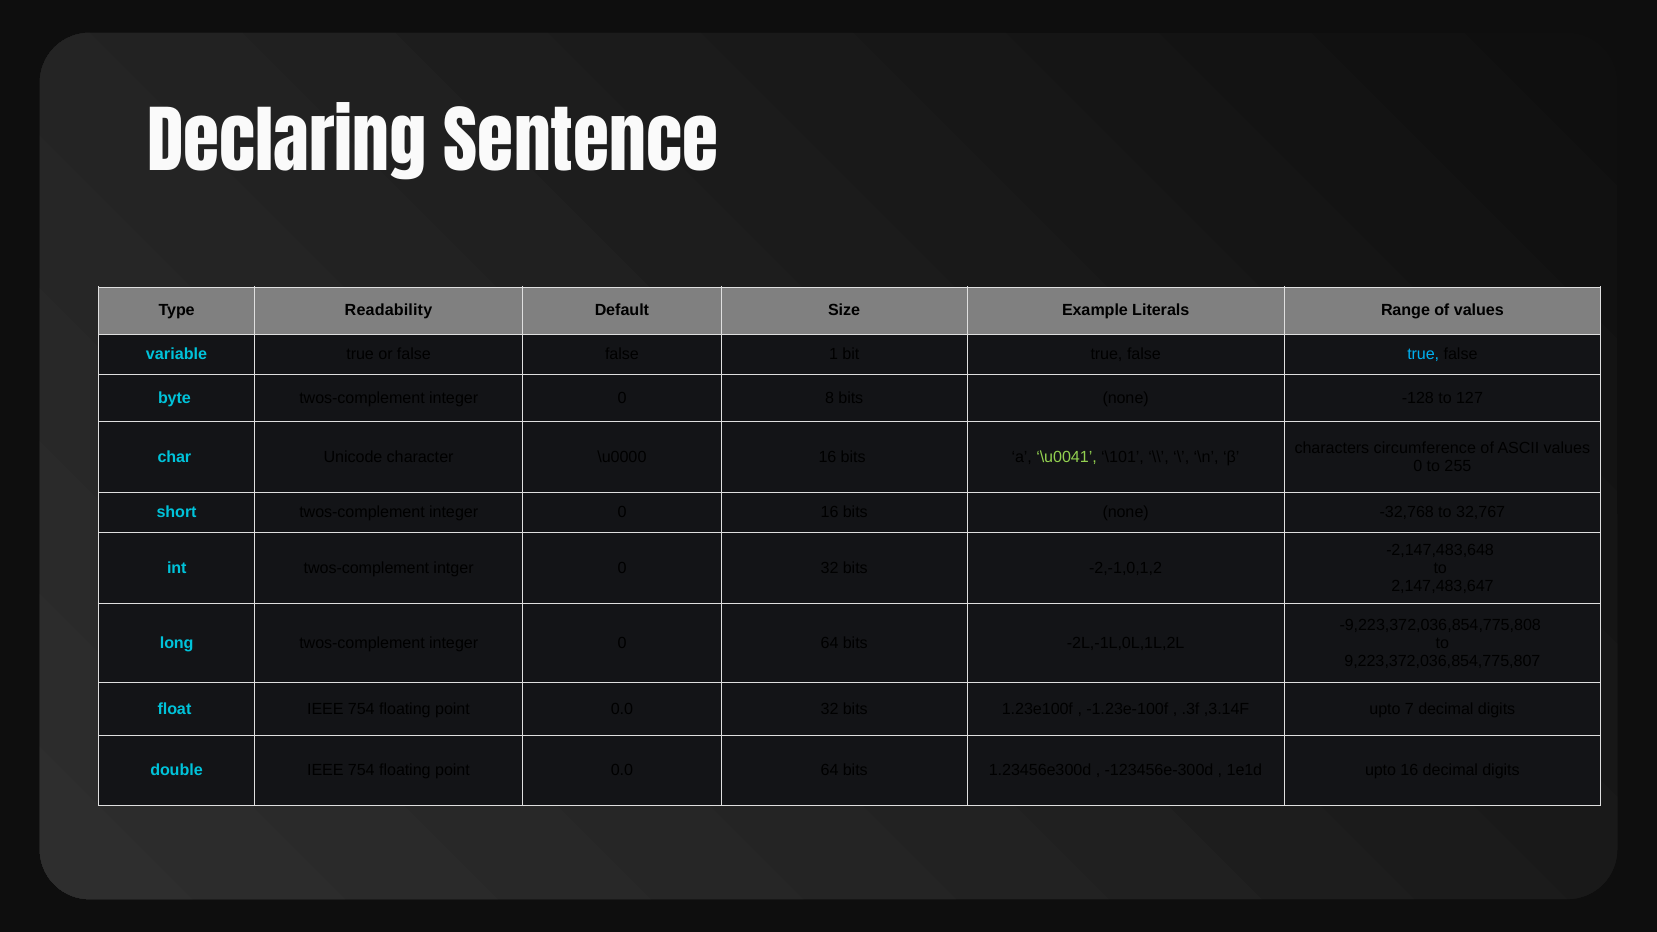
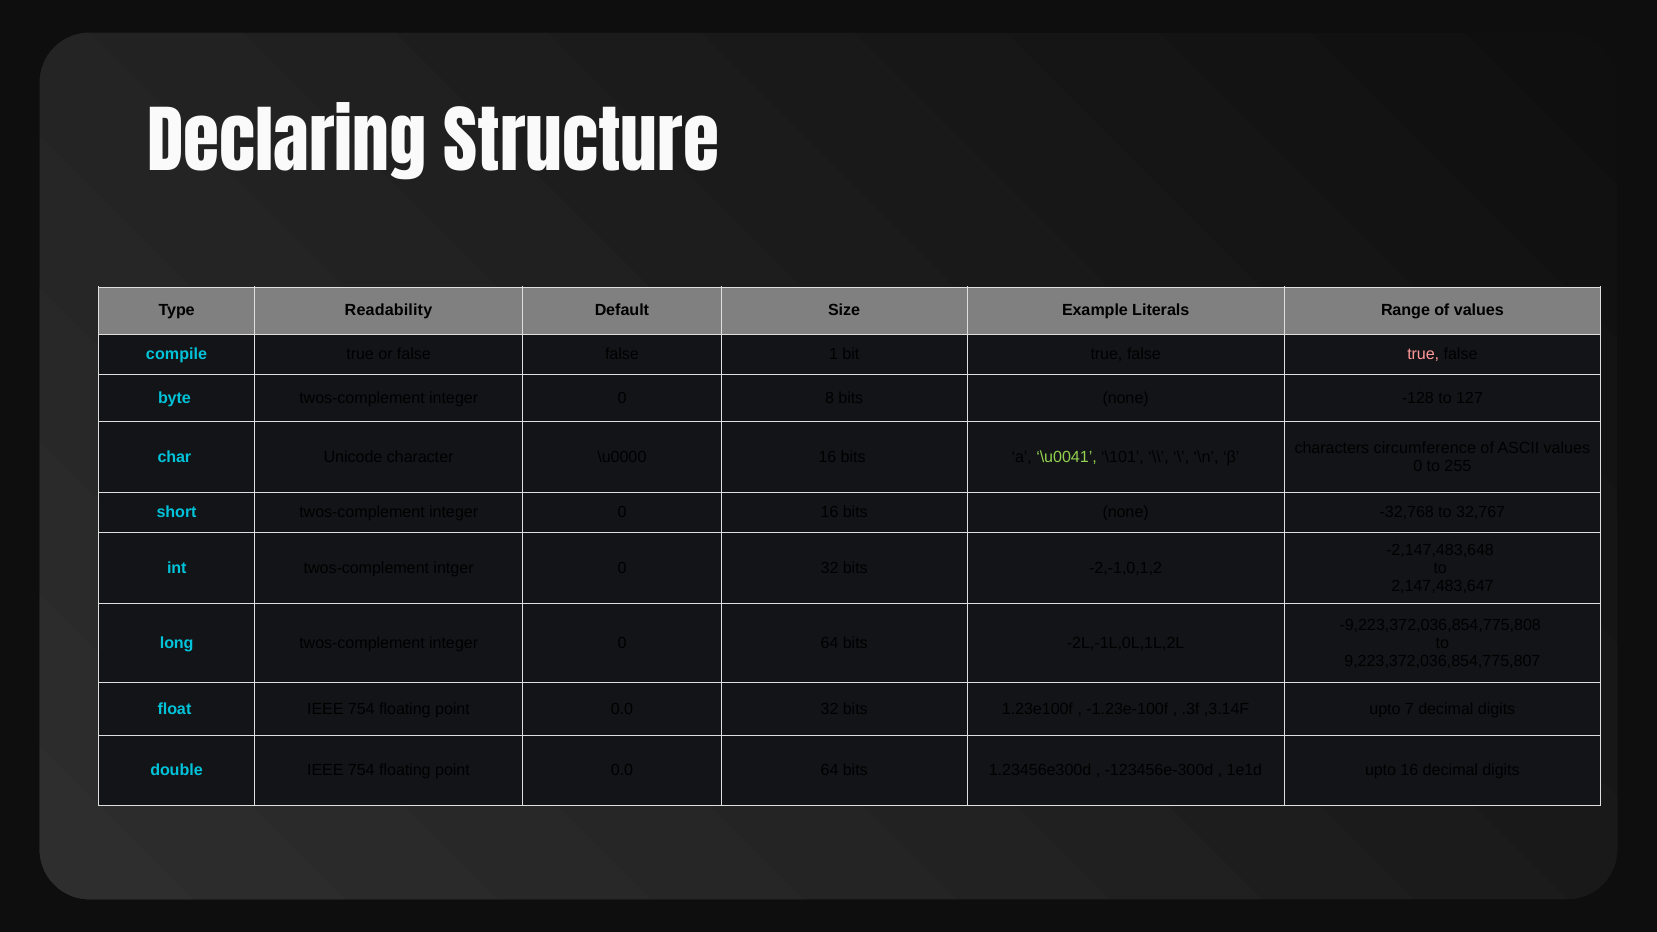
Sentence: Sentence -> Structure (581, 147)
variable: variable -> compile (177, 355)
true colour: light blue -> pink (1423, 355)
